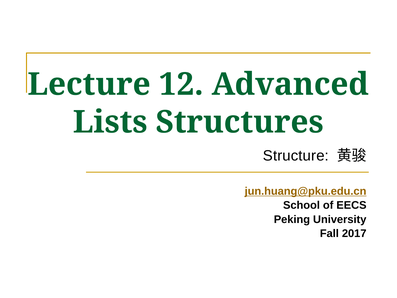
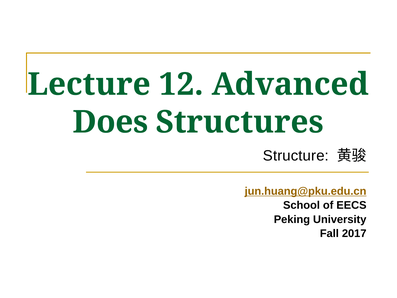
Lists: Lists -> Does (110, 122)
